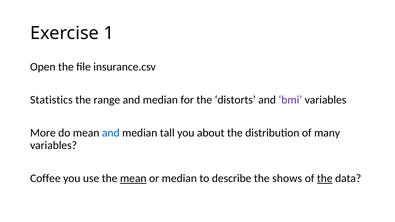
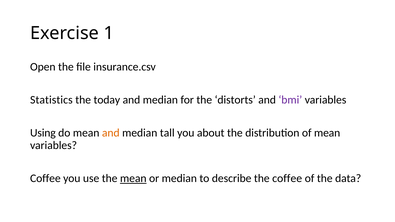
range: range -> today (107, 100)
More: More -> Using (43, 133)
and colour: blue -> orange (111, 133)
of many: many -> mean (327, 133)
the shows: shows -> coffee (287, 179)
the underline: present -> none (325, 179)
